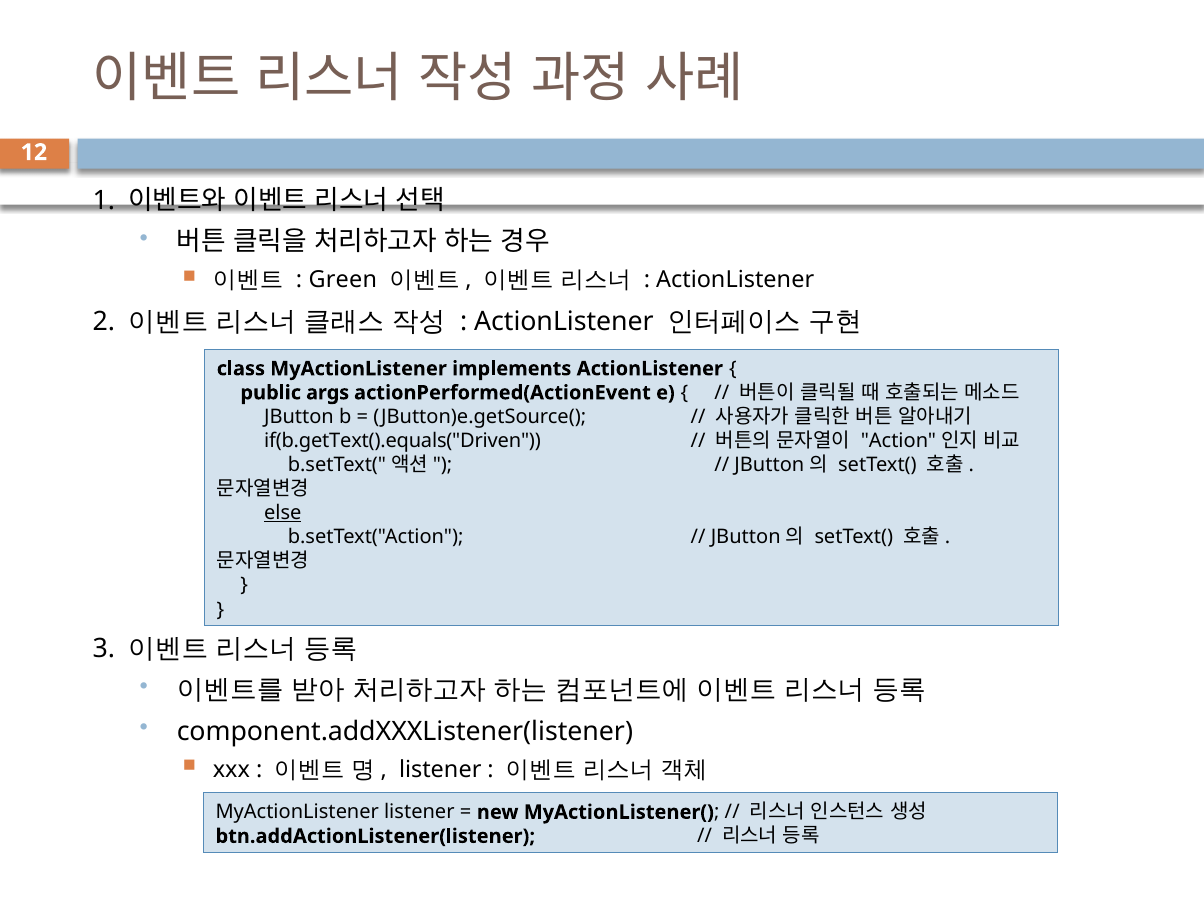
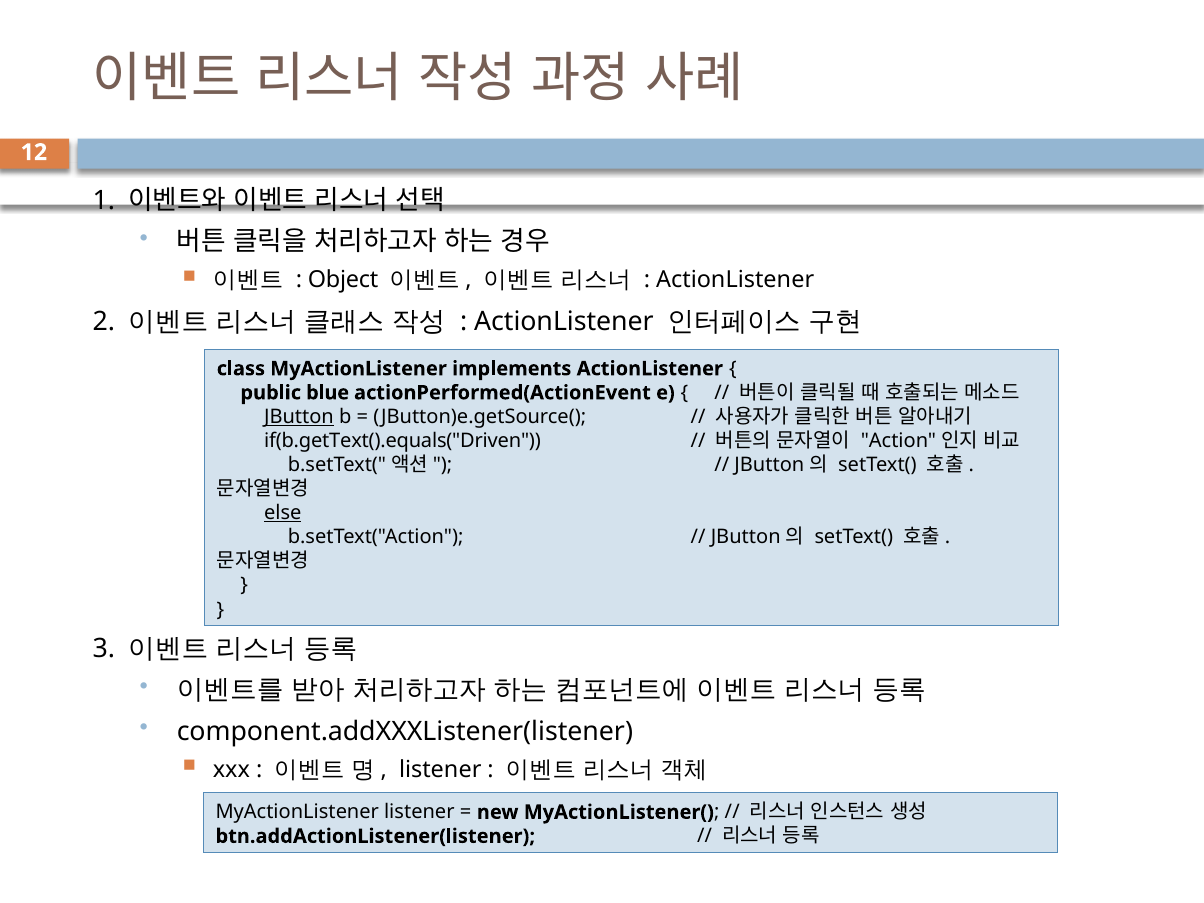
Green: Green -> Object (343, 280)
args: args -> blue (328, 393)
JButton underline: none -> present (299, 417)
